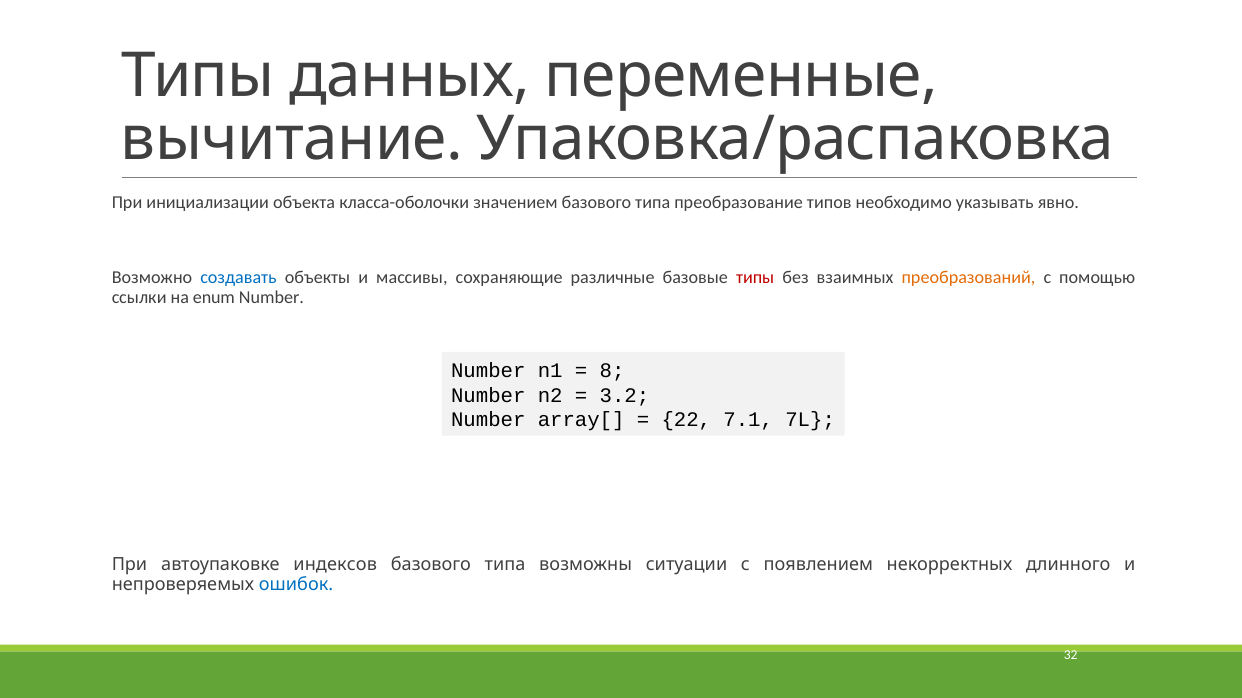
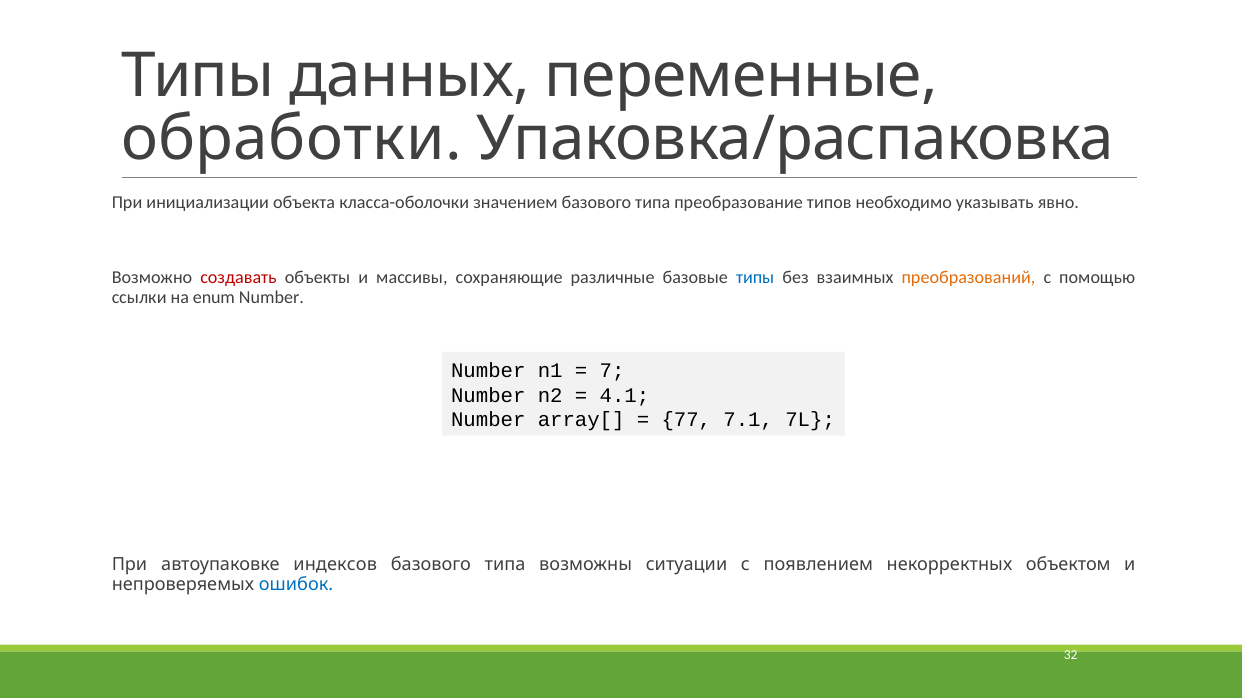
вычитание: вычитание -> обработки (291, 139)
создавать colour: blue -> red (238, 278)
типы colour: red -> blue (755, 278)
8: 8 -> 7 (612, 371)
3.2: 3.2 -> 4.1 (624, 396)
22: 22 -> 77 (686, 420)
длинного: длинного -> объектом (1068, 565)
